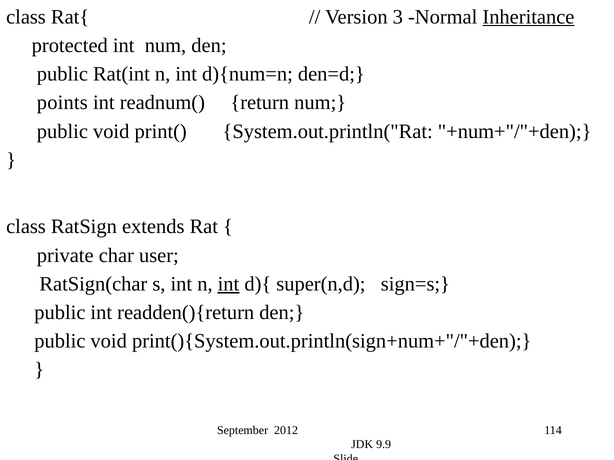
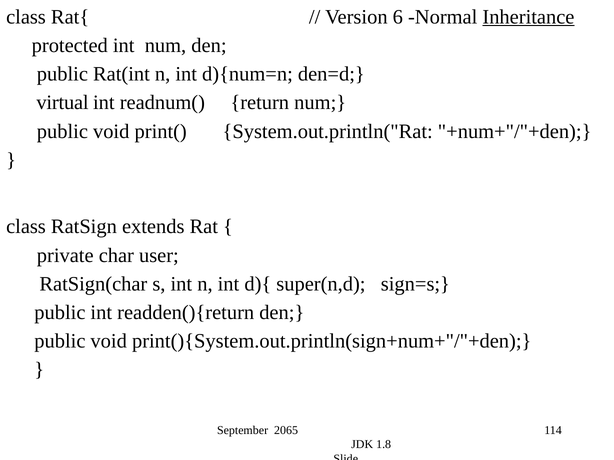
3: 3 -> 6 (398, 17)
points: points -> virtual (63, 103)
int underline: present -> none (228, 284)
2012: 2012 -> 2065 (286, 431)
9.9: 9.9 -> 1.8 (384, 445)
